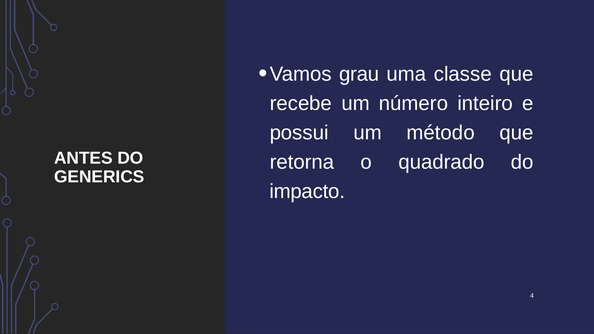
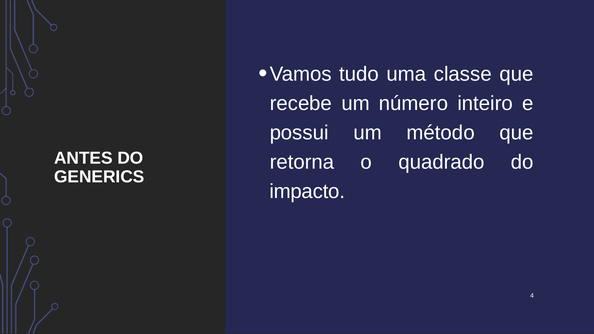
grau: grau -> tudo (359, 74)
